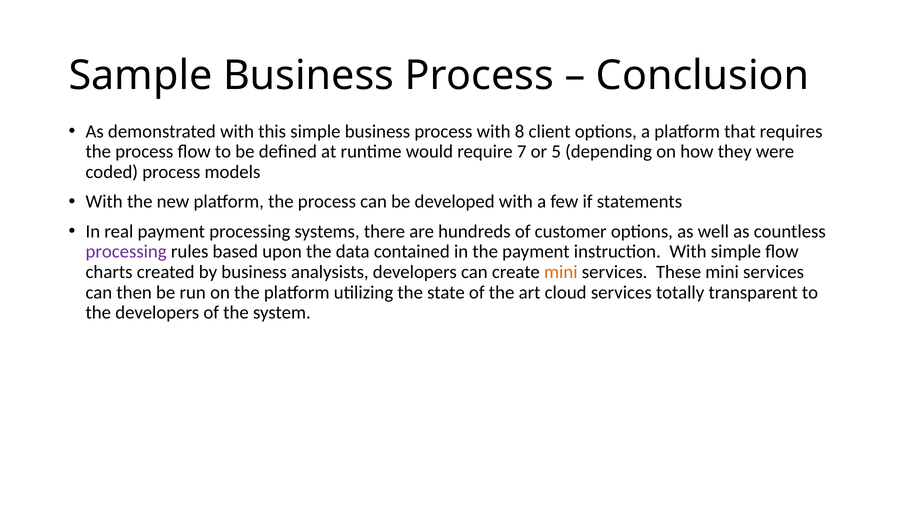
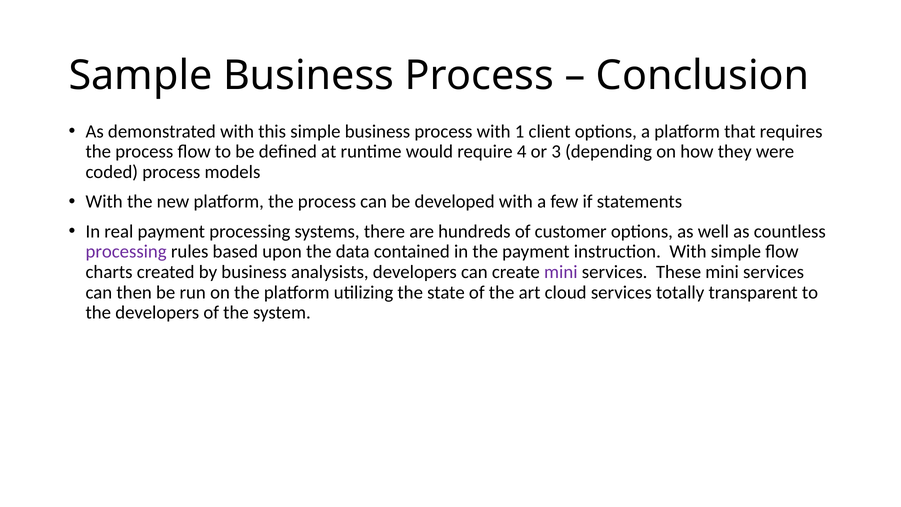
8: 8 -> 1 (520, 131)
7: 7 -> 4 (522, 152)
5: 5 -> 3 (556, 152)
mini colour: orange -> purple (561, 272)
